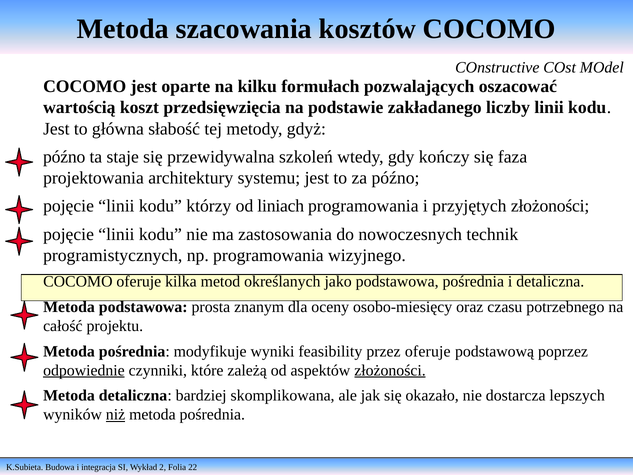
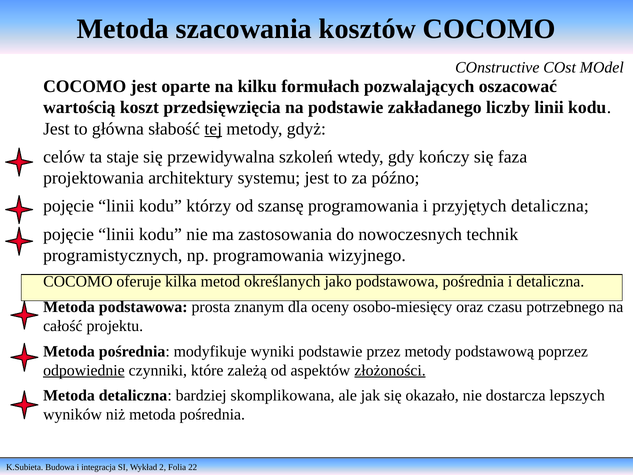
tej underline: none -> present (213, 129)
późno: późno -> celów (64, 157)
liniach: liniach -> szansę (281, 206)
przyjętych złożoności: złożoności -> detaliczna (550, 206)
wyniki feasibility: feasibility -> podstawie (330, 351)
przez oferuje: oferuje -> metody (428, 351)
niż underline: present -> none (116, 414)
